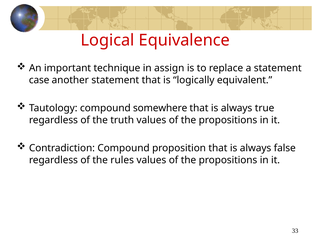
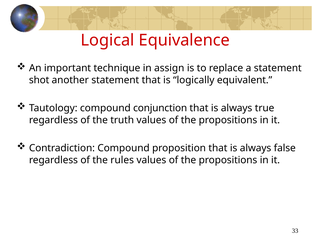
case: case -> shot (39, 80)
somewhere: somewhere -> conjunction (160, 108)
